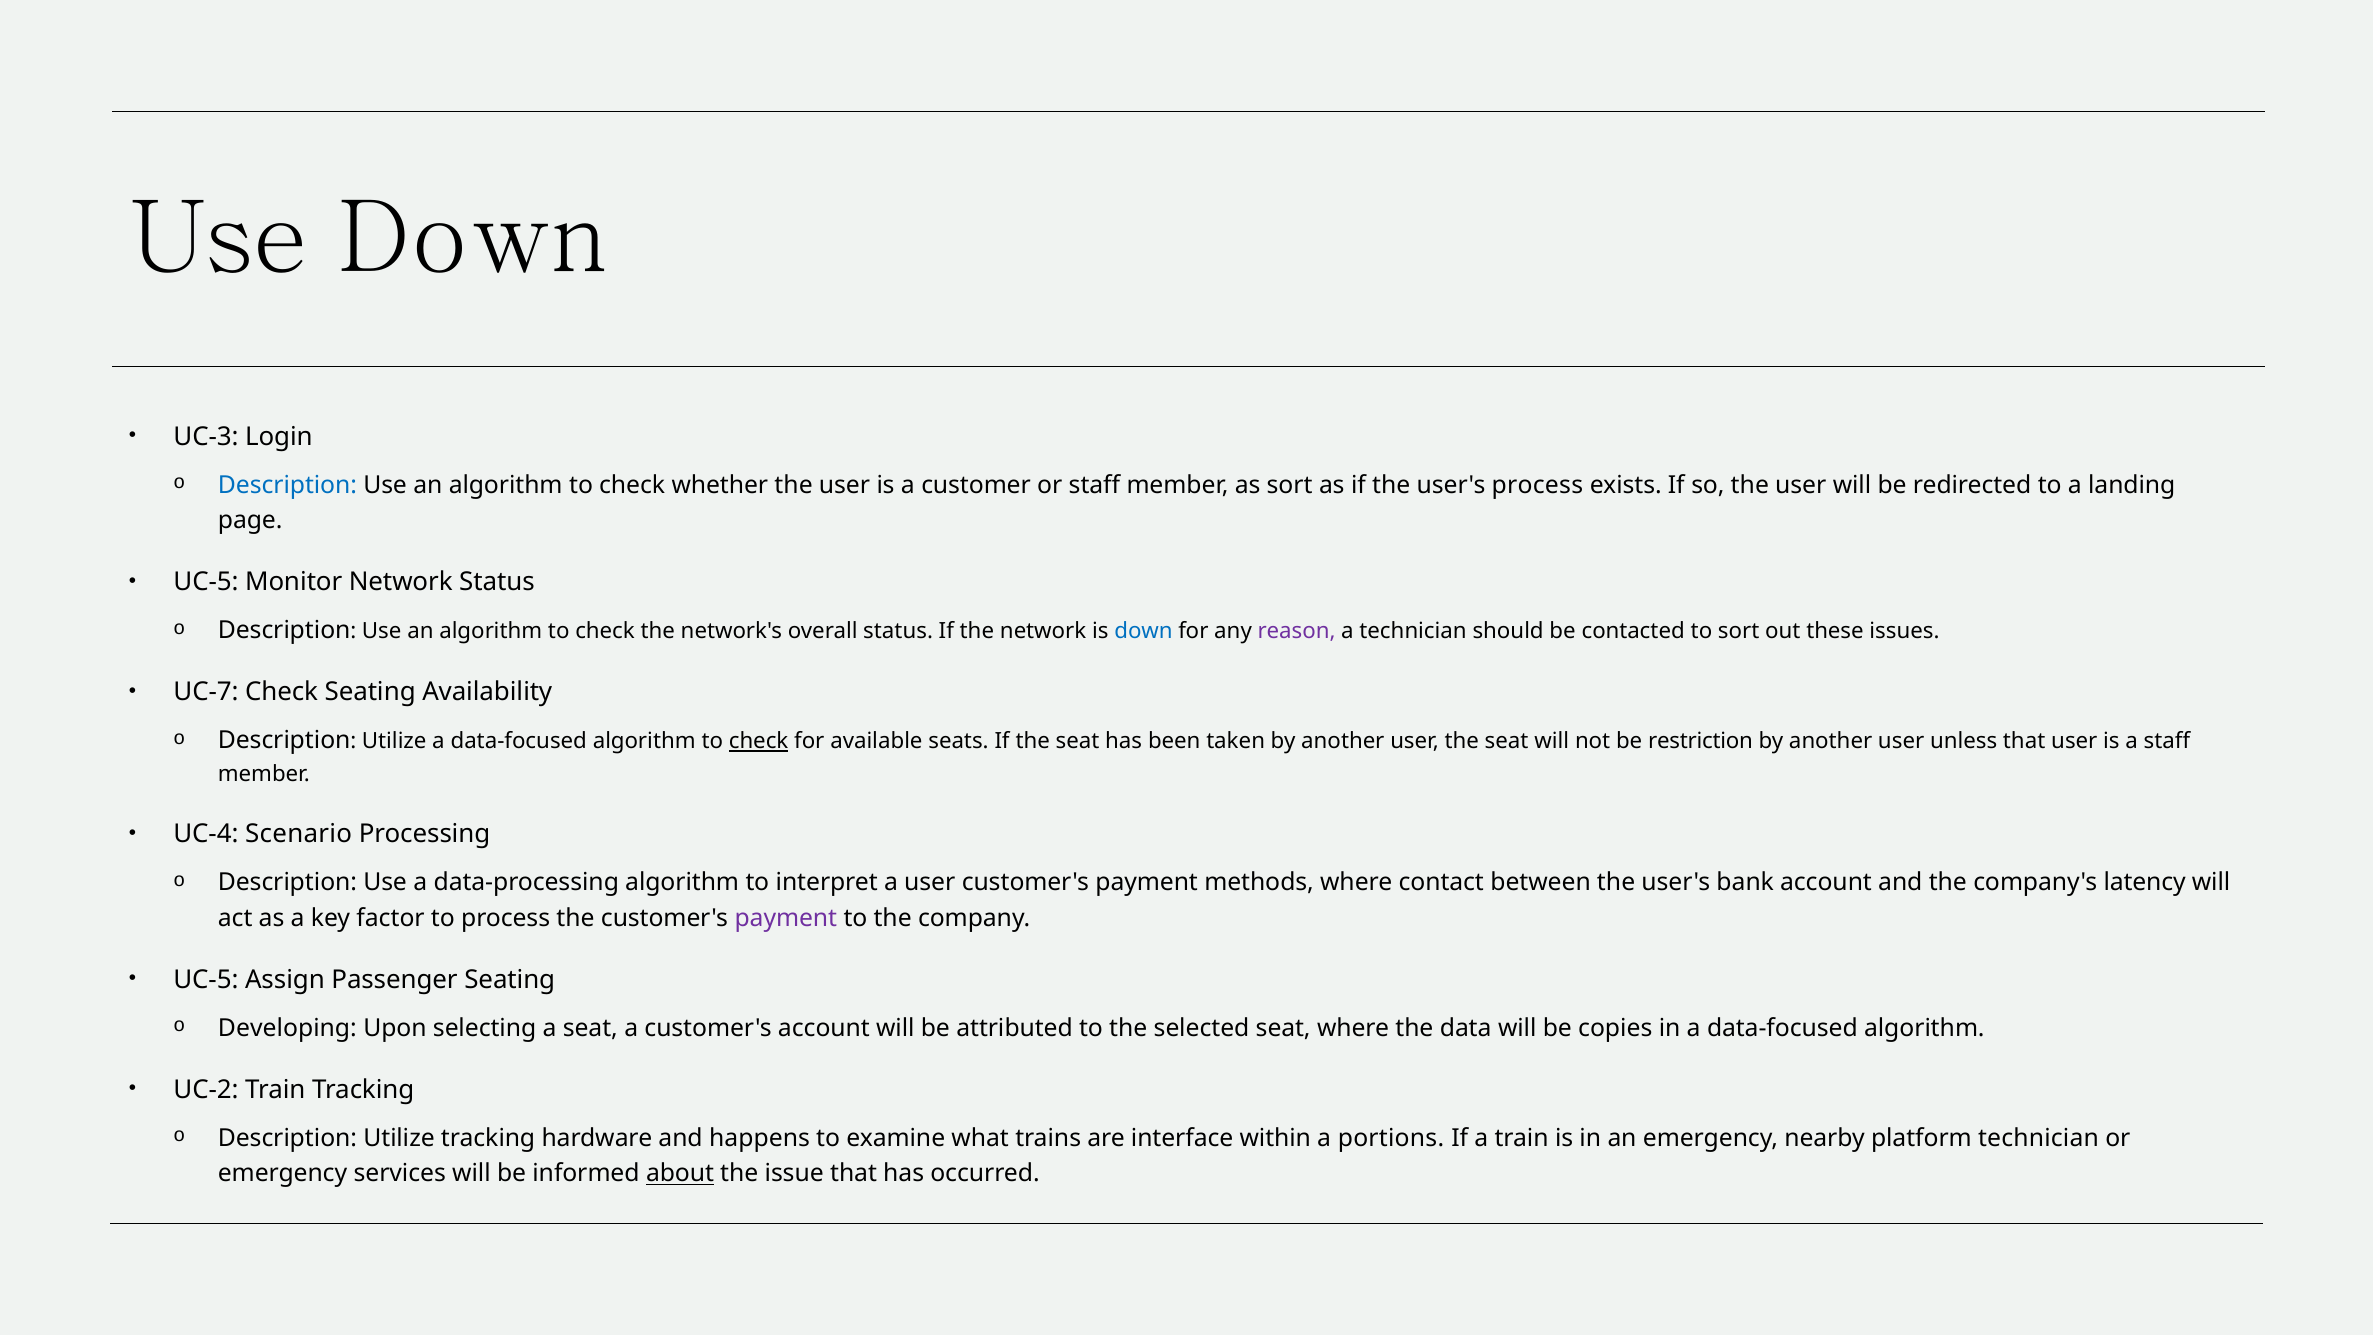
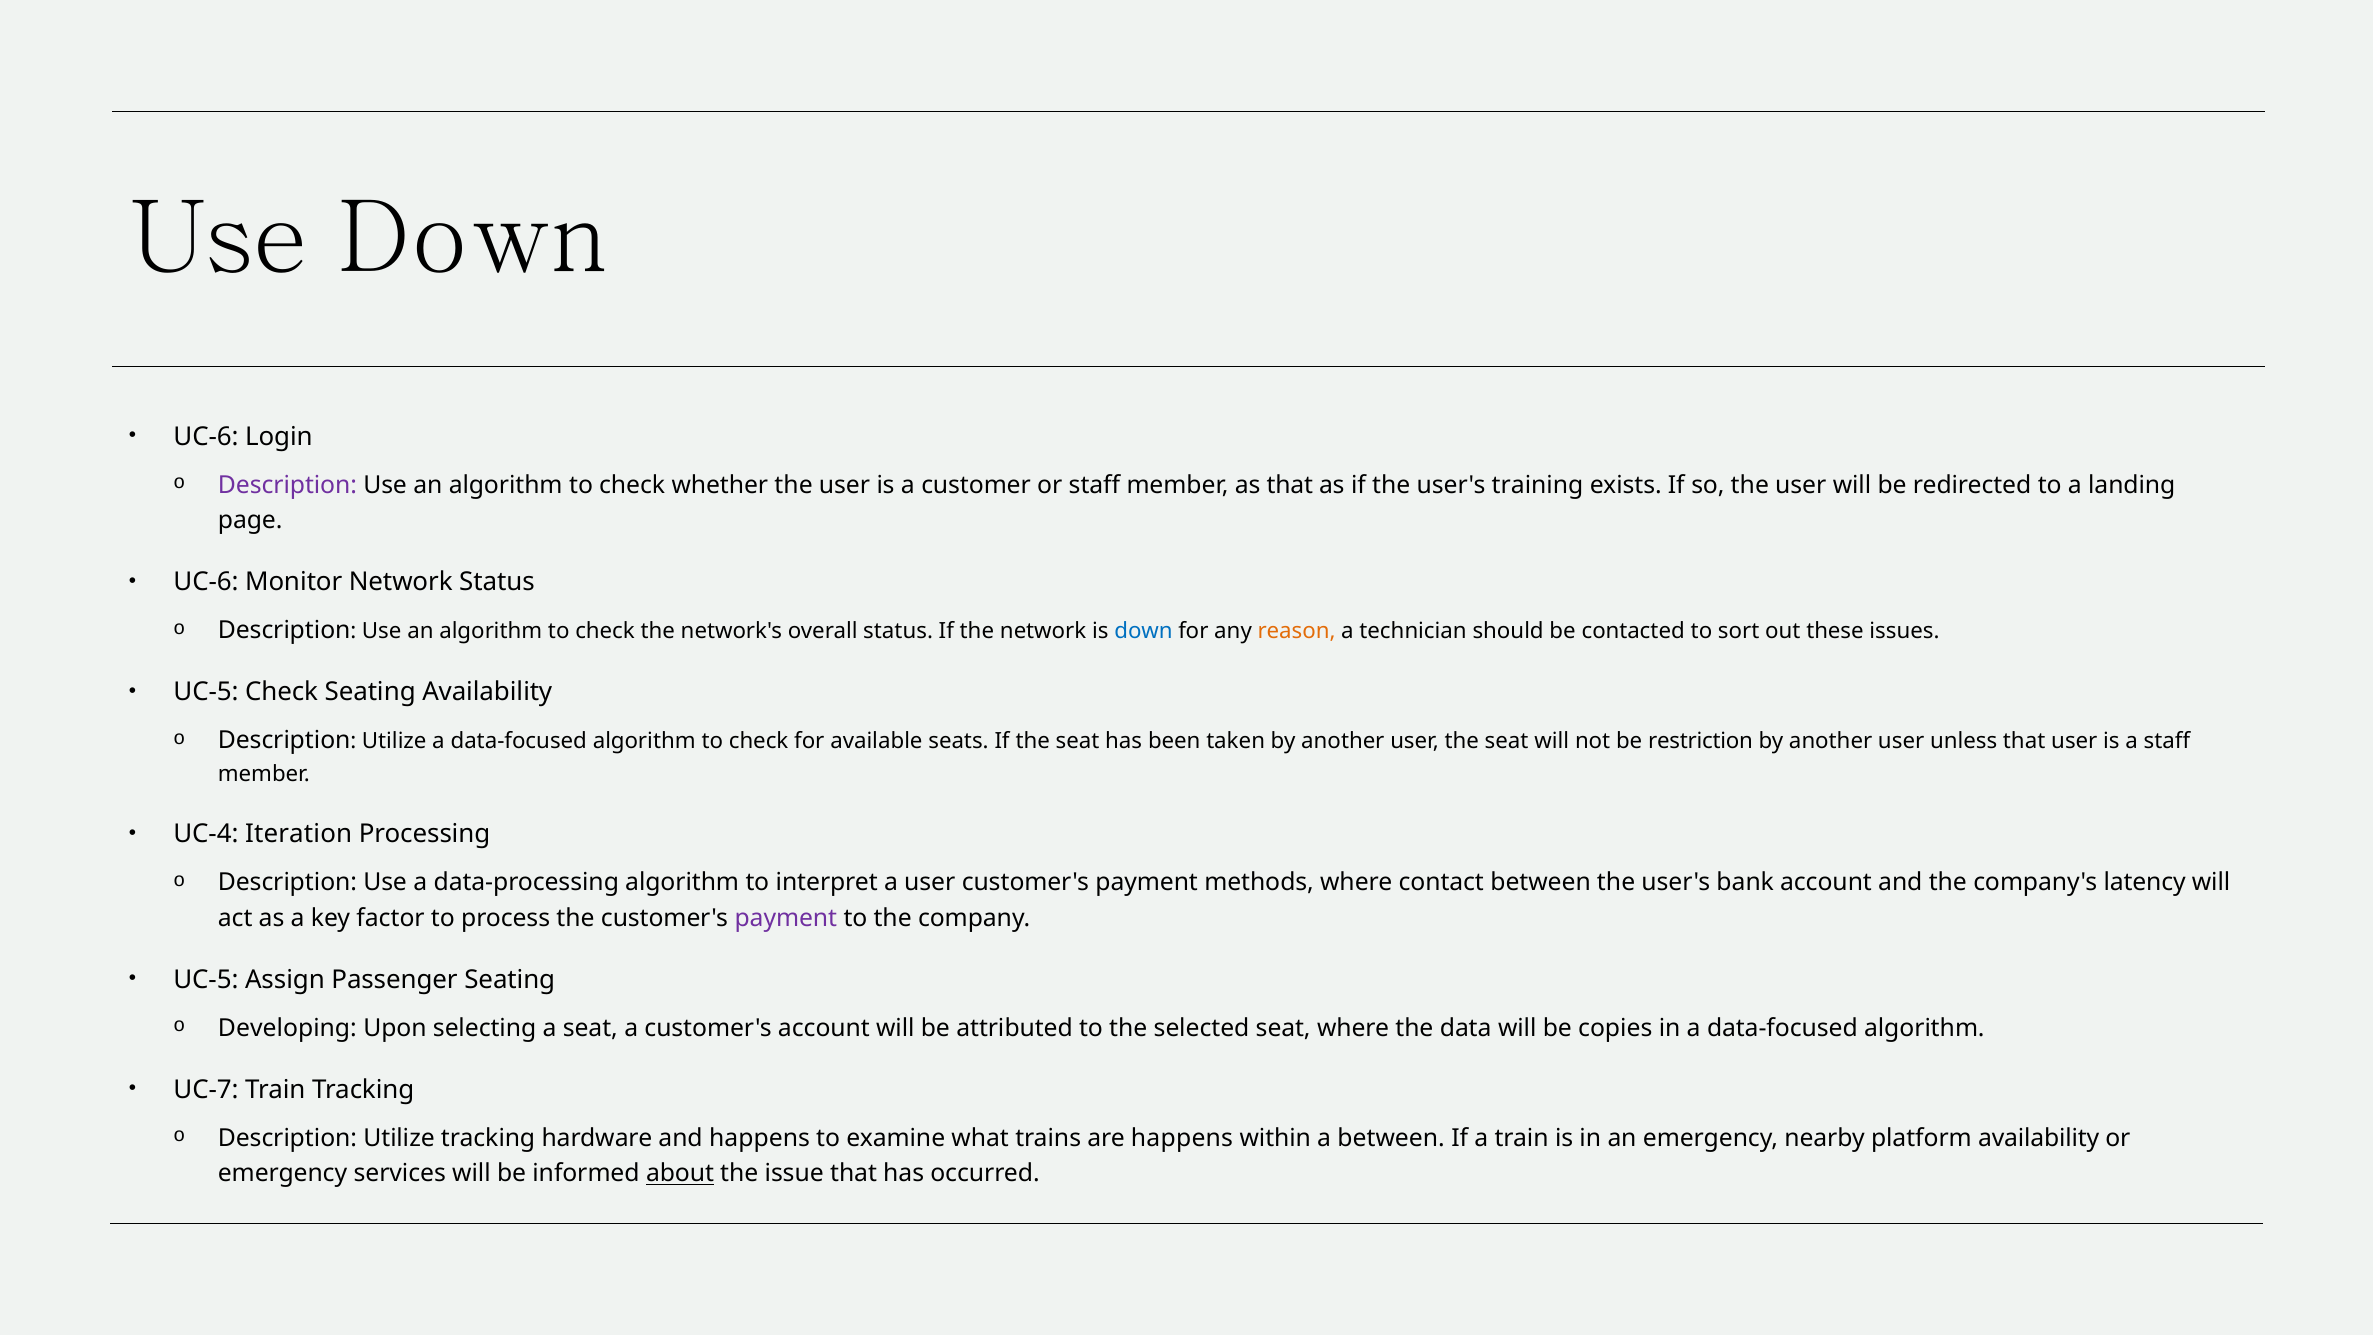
UC-3: UC-3 -> UC-6 (206, 436)
Description colour: blue -> purple (287, 485)
as sort: sort -> that (1290, 485)
user's process: process -> training (1538, 485)
UC-5: UC-5 -> UC-6 (206, 582)
reason colour: purple -> orange (1296, 631)
UC-7: UC-7 -> UC-5 (206, 692)
check underline: present -> none (759, 741)
Scenario: Scenario -> Iteration (299, 834)
UC-2: UC-2 -> UC-7 (206, 1089)
are interface: interface -> happens (1182, 1138)
a portions: portions -> between (1391, 1138)
platform technician: technician -> availability (2039, 1138)
